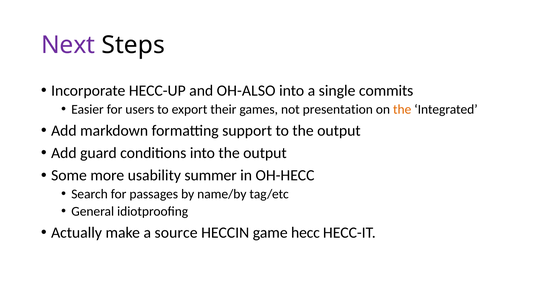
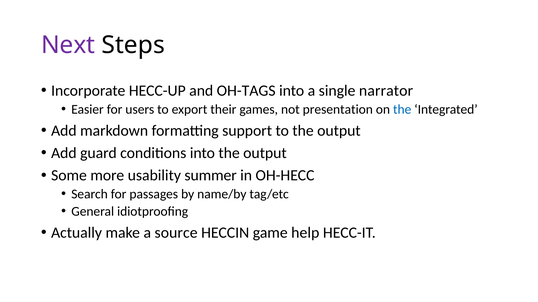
OH-ALSO: OH-ALSO -> OH-TAGS (246, 91)
commits: commits -> narrator (386, 91)
the colour: orange -> blue (402, 109)
hecc: hecc -> help (305, 233)
